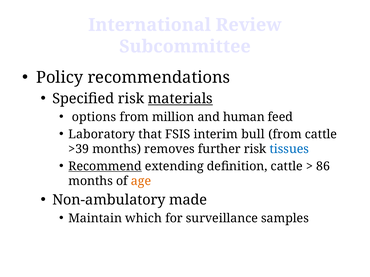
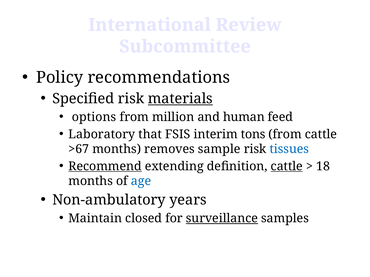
bull: bull -> tons (253, 134)
>39: >39 -> >67 (79, 149)
further: further -> sample (219, 149)
cattle underline: none -> present (287, 167)
86: 86 -> 18 (323, 167)
age colour: orange -> blue (141, 181)
made: made -> years (188, 200)
which: which -> closed (144, 219)
surveillance underline: none -> present (222, 219)
